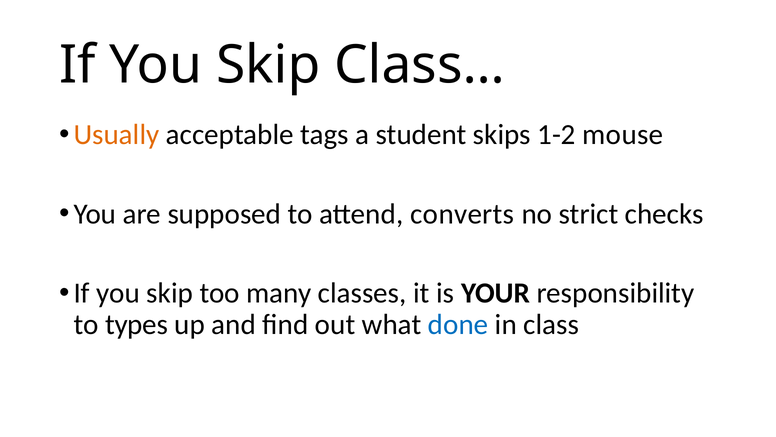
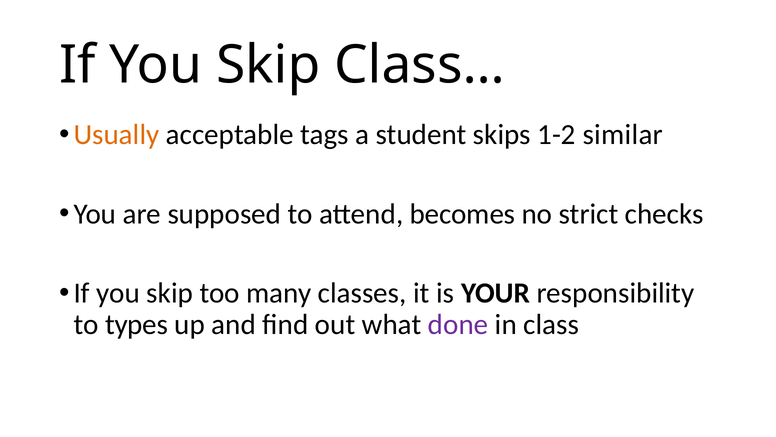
mouse: mouse -> similar (623, 135)
converts: converts -> becomes (463, 214)
done colour: blue -> purple (458, 324)
